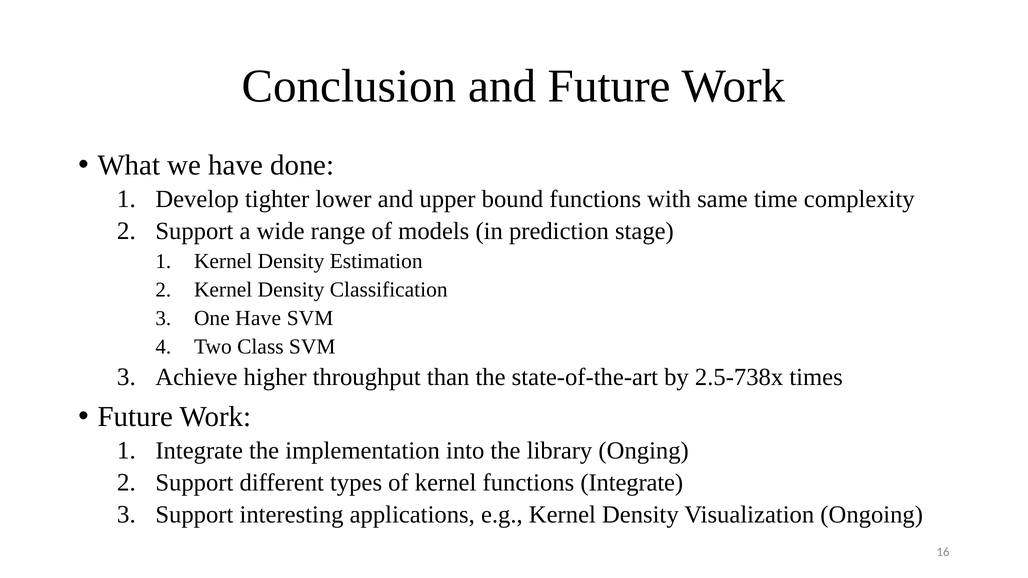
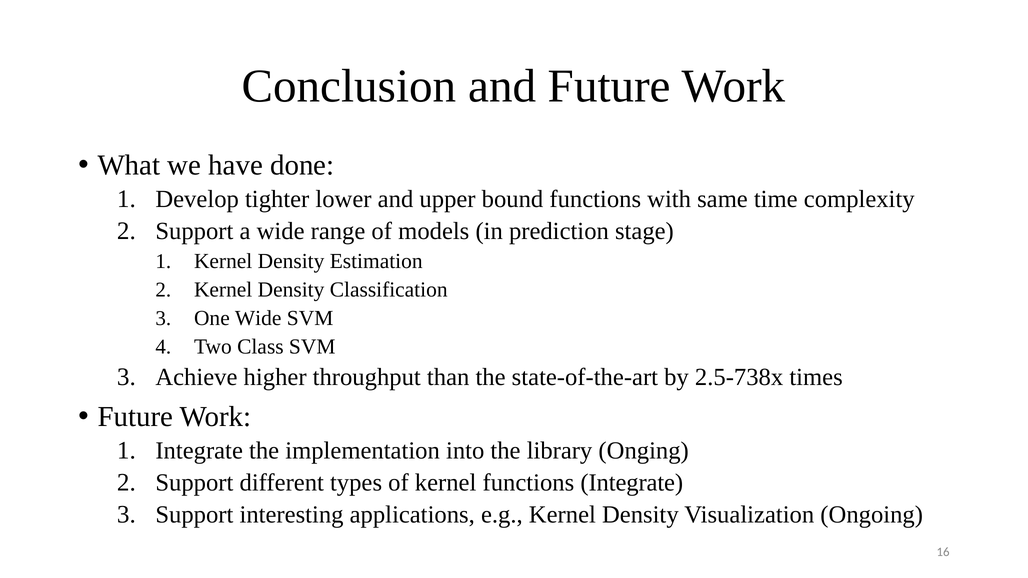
One Have: Have -> Wide (258, 318)
